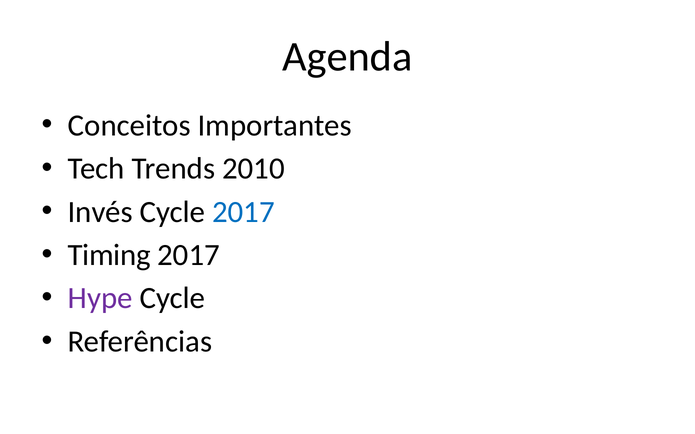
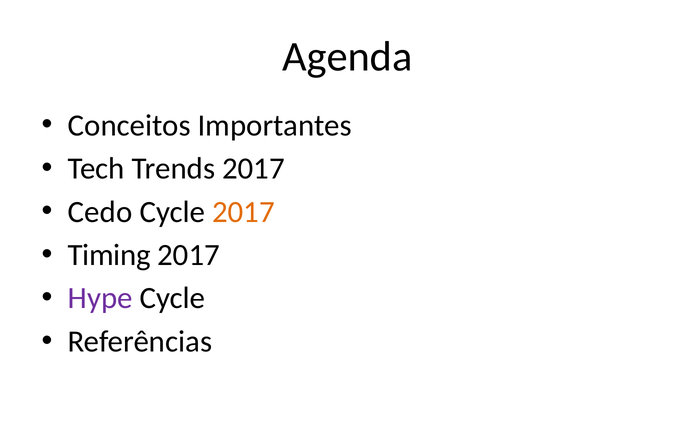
Trends 2010: 2010 -> 2017 (253, 169)
Invés: Invés -> Cedo (100, 212)
2017 colour: blue -> orange (243, 212)
